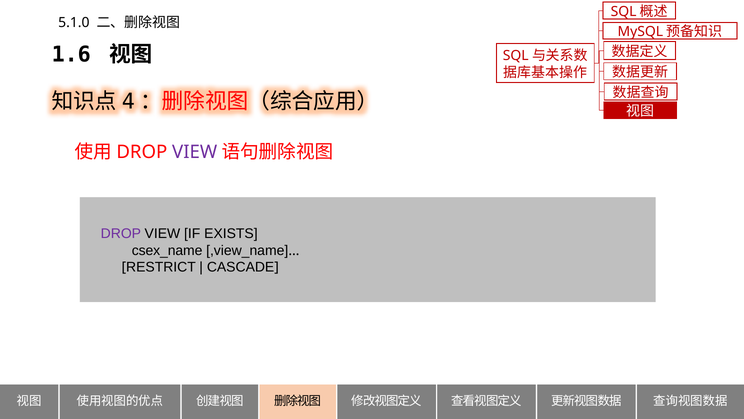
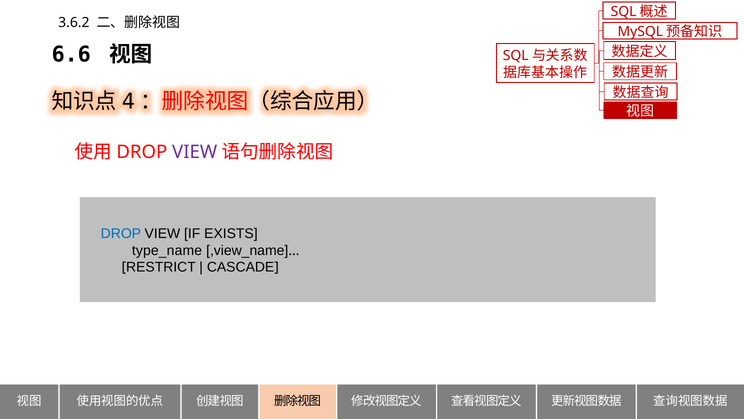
5.1.0: 5.1.0 -> 3.6.2 (74, 23)
1.6: 1.6 -> 6.6 (71, 54)
DROP colour: purple -> blue (121, 234)
csex_name: csex_name -> type_name (167, 250)
